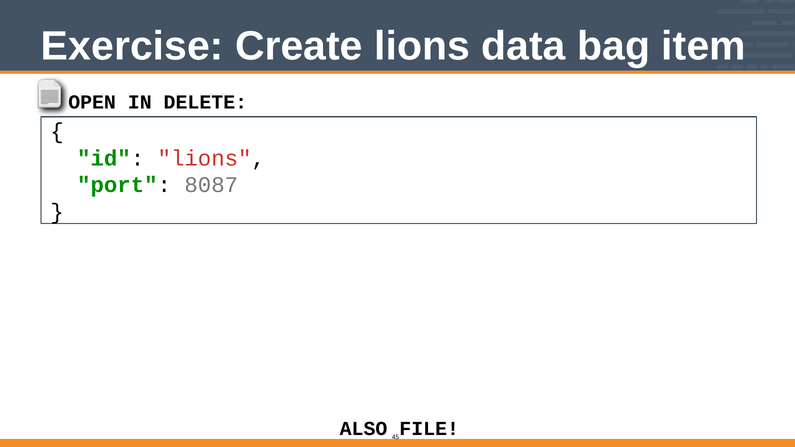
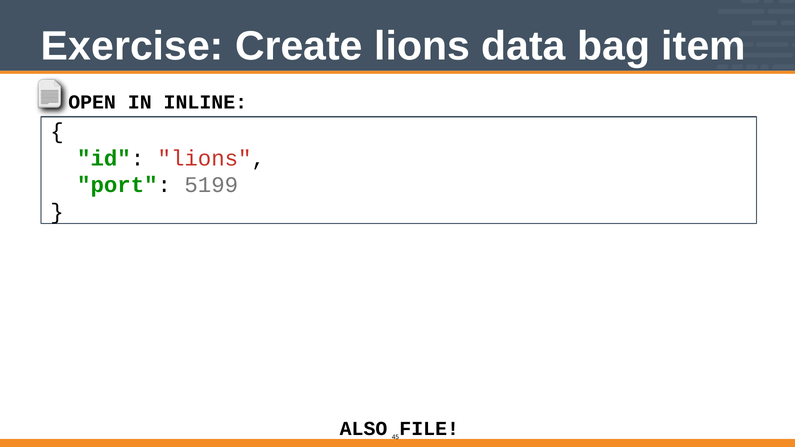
DELETE: DELETE -> INLINE (205, 102)
8087: 8087 -> 5199 (211, 185)
